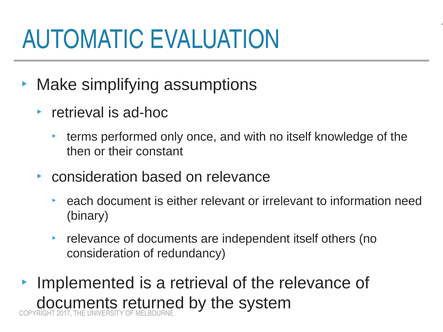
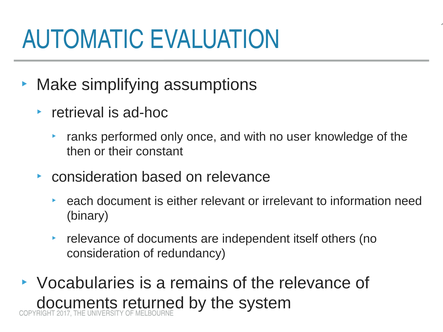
terms: terms -> ranks (82, 137)
no itself: itself -> user (299, 137)
Implemented: Implemented -> Vocabularies (86, 283)
a retrieval: retrieval -> remains (199, 283)
